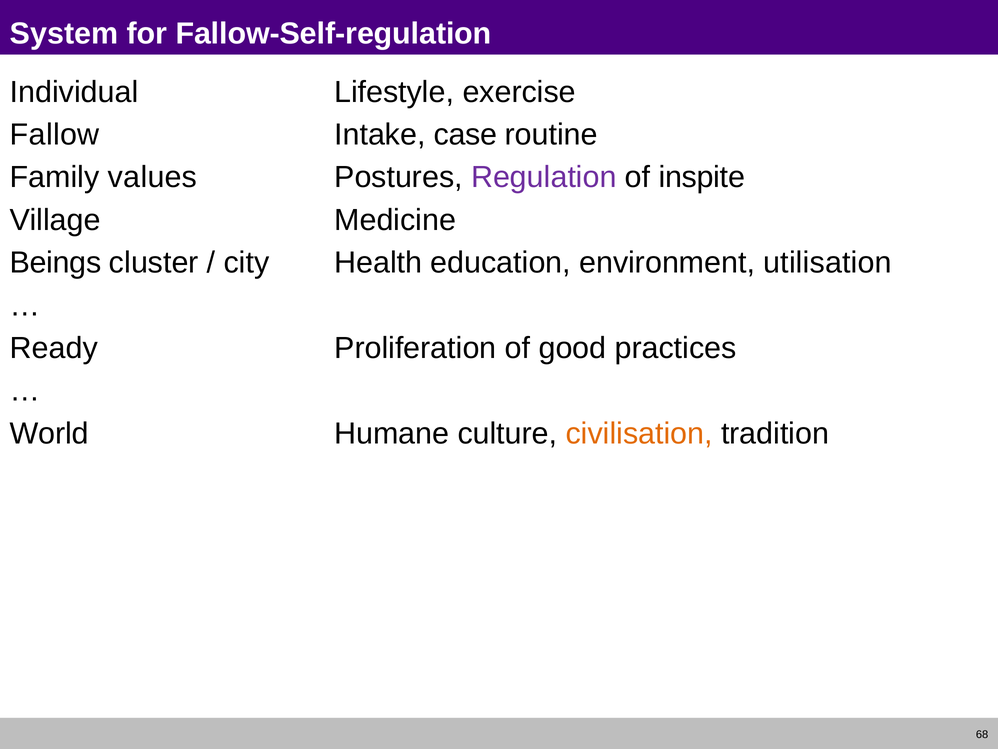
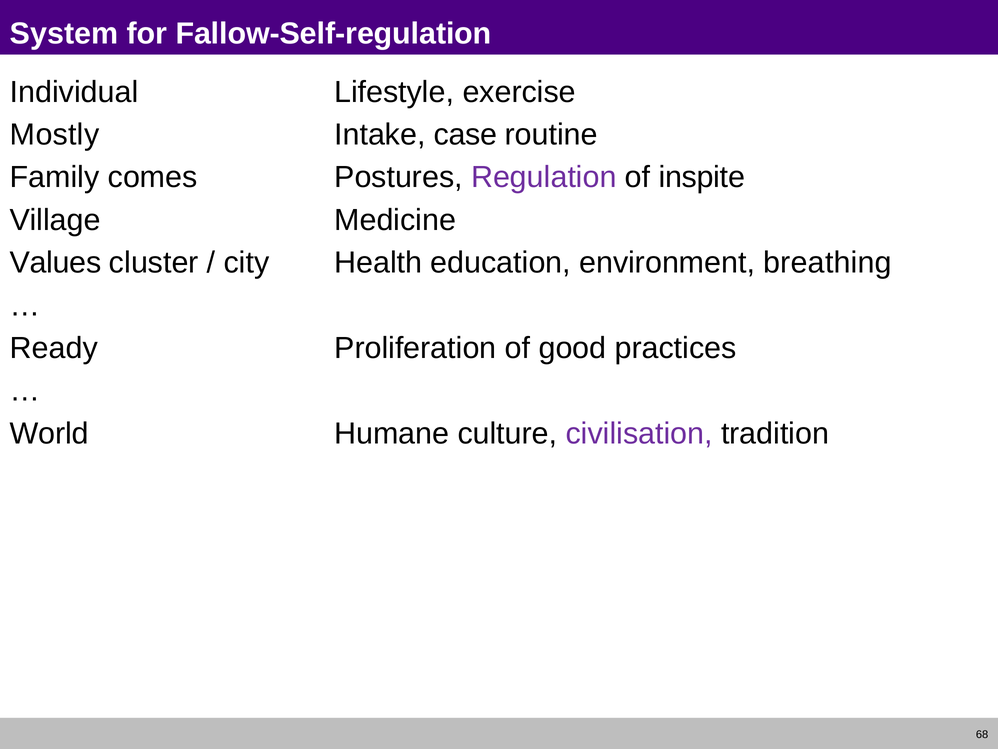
Fallow: Fallow -> Mostly (55, 135)
values: values -> comes (153, 177)
Beings: Beings -> Values (55, 263)
utilisation: utilisation -> breathing (828, 263)
civilisation colour: orange -> purple (639, 433)
